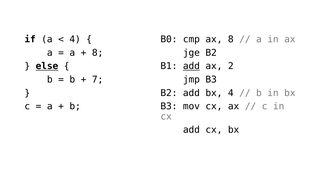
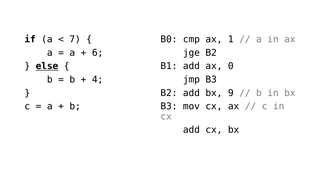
4: 4 -> 7 (75, 39)
ax 8: 8 -> 1 (231, 39)
8: 8 -> 6 (98, 53)
add underline: present -> none (191, 66)
2: 2 -> 0 (231, 66)
7: 7 -> 4 (98, 80)
bx 4: 4 -> 9 (231, 93)
